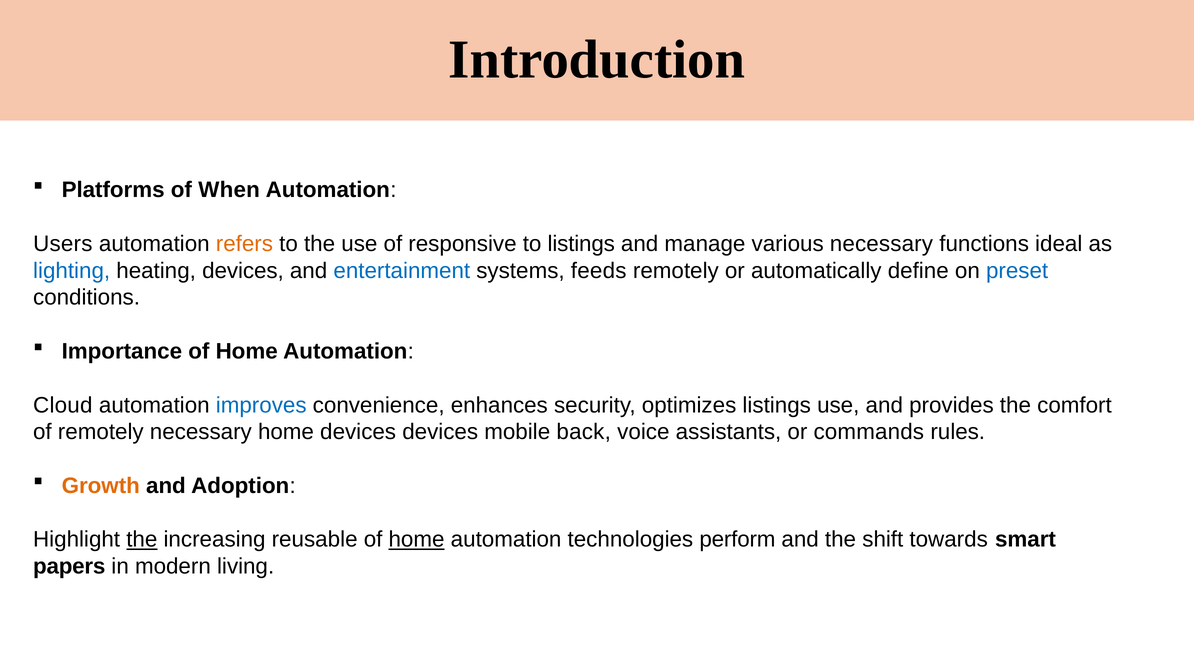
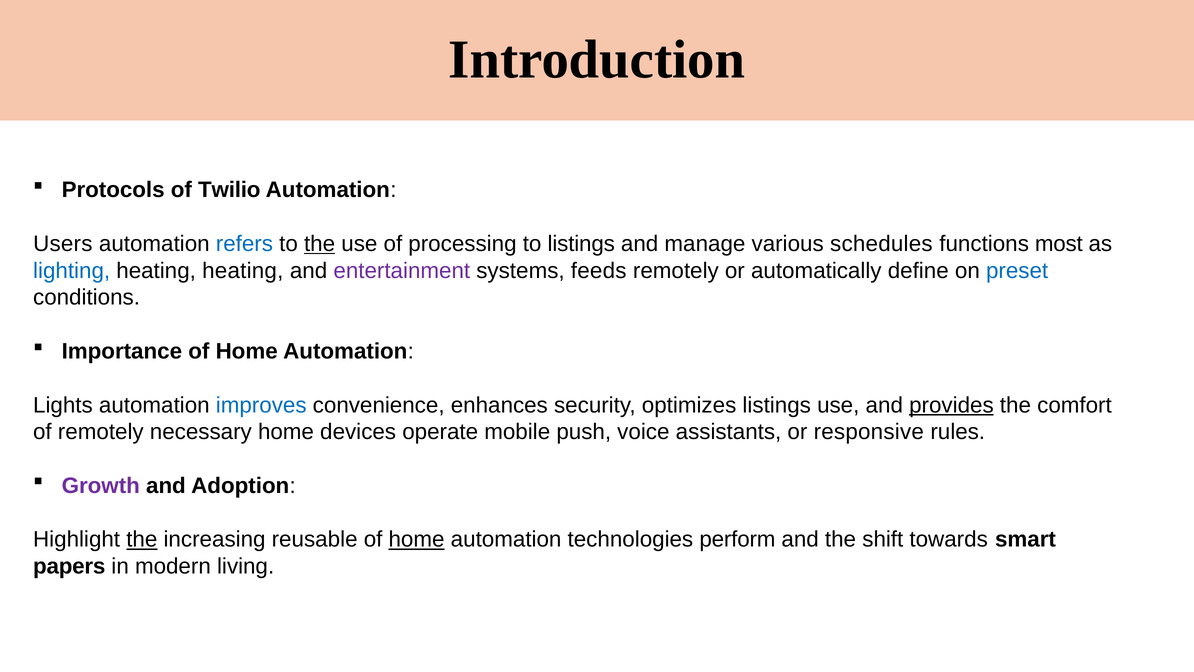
Platforms: Platforms -> Protocols (113, 190)
When: When -> Twilio (229, 190)
refers colour: orange -> blue (244, 244)
the underline: none -> present (320, 244)
responsive: responsive -> processing (462, 244)
various necessary: necessary -> schedules (881, 244)
ideal: ideal -> most (1059, 244)
heating devices: devices -> heating (243, 271)
entertainment colour: blue -> purple (402, 271)
Cloud: Cloud -> Lights (63, 405)
provides underline: none -> present (951, 405)
devices devices: devices -> operate (440, 432)
back: back -> push (584, 432)
commands: commands -> responsive (869, 432)
Growth colour: orange -> purple (101, 485)
